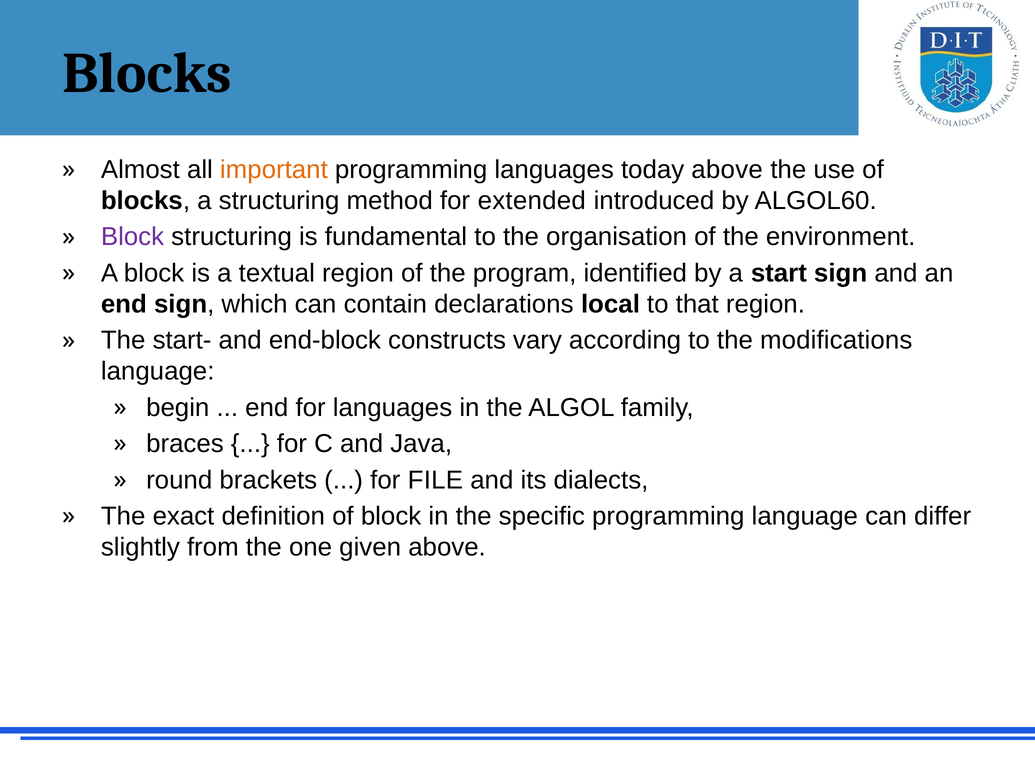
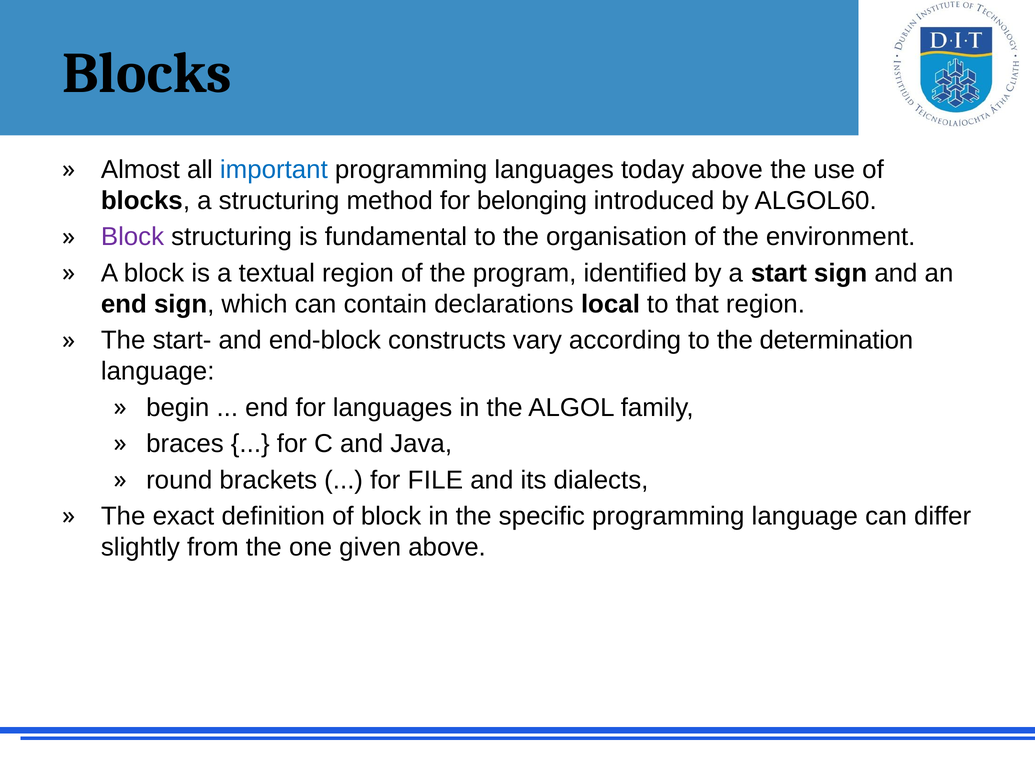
important colour: orange -> blue (274, 170)
extended: extended -> belonging (532, 201)
modifications: modifications -> determination (836, 340)
